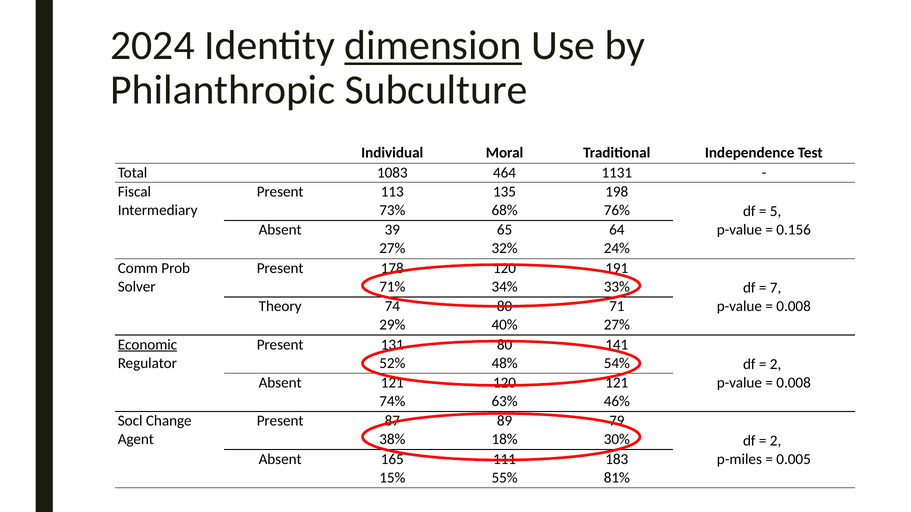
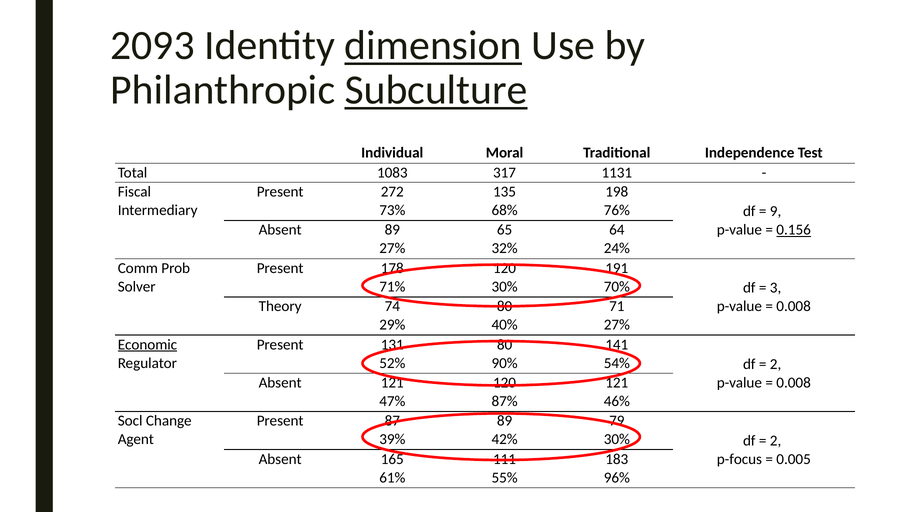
2024: 2024 -> 2093 (152, 46)
Subculture underline: none -> present (436, 90)
464: 464 -> 317 (505, 173)
113: 113 -> 272 (392, 192)
5: 5 -> 9 (776, 212)
Absent 39: 39 -> 89 (392, 230)
0.156 underline: none -> present (794, 230)
34%: 34% -> 30% (505, 287)
33%: 33% -> 70% (617, 287)
7: 7 -> 3 (776, 288)
48%: 48% -> 90% (505, 363)
74%: 74% -> 47% (392, 402)
63%: 63% -> 87% (505, 402)
38%: 38% -> 39% (392, 440)
18%: 18% -> 42% (505, 440)
p-miles: p-miles -> p-focus (739, 459)
15%: 15% -> 61% (392, 478)
81%: 81% -> 96% (617, 478)
